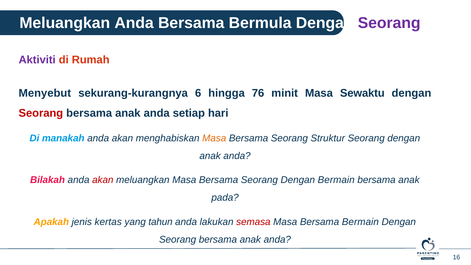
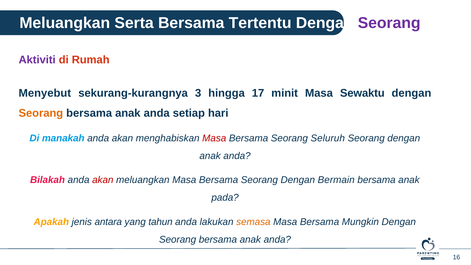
Meluangkan Anda: Anda -> Serta (134, 23)
Bermula: Bermula -> Tertentu (260, 23)
6: 6 -> 3 (198, 93)
76: 76 -> 17 (258, 93)
Seorang colour: red -> orange (41, 113)
Masa colour: orange -> red (214, 138)
Struktur: Struktur -> Seluruh (328, 138)
kertas: kertas -> antara (108, 222)
semasa colour: red -> orange (253, 222)
Bersama Bermain: Bermain -> Mungkin (360, 222)
